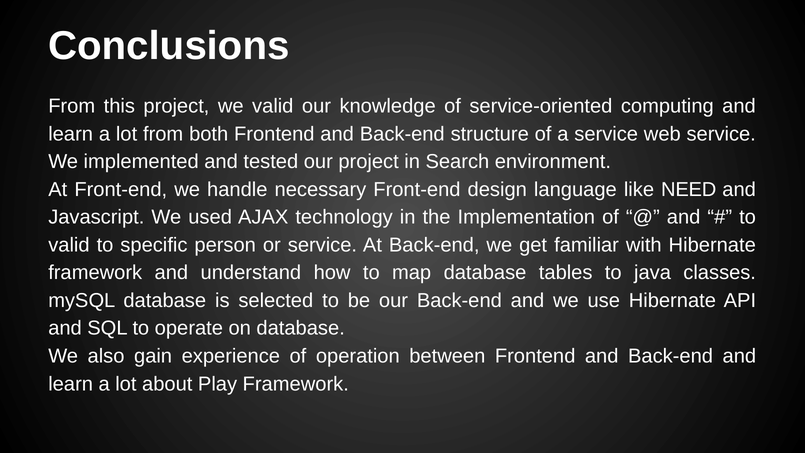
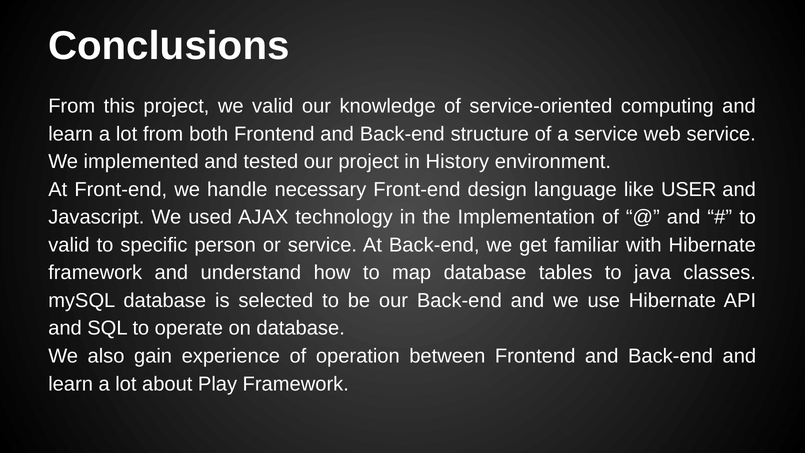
Search: Search -> History (457, 162)
NEED: NEED -> USER (689, 189)
